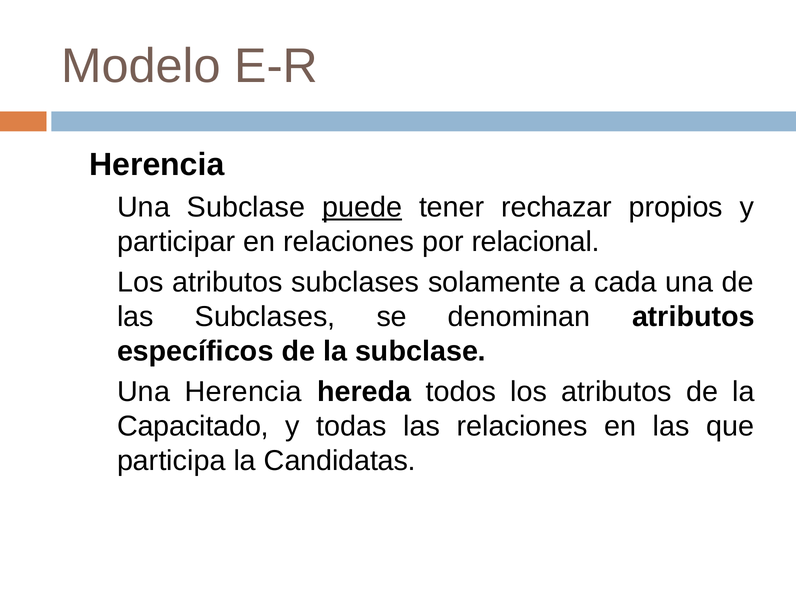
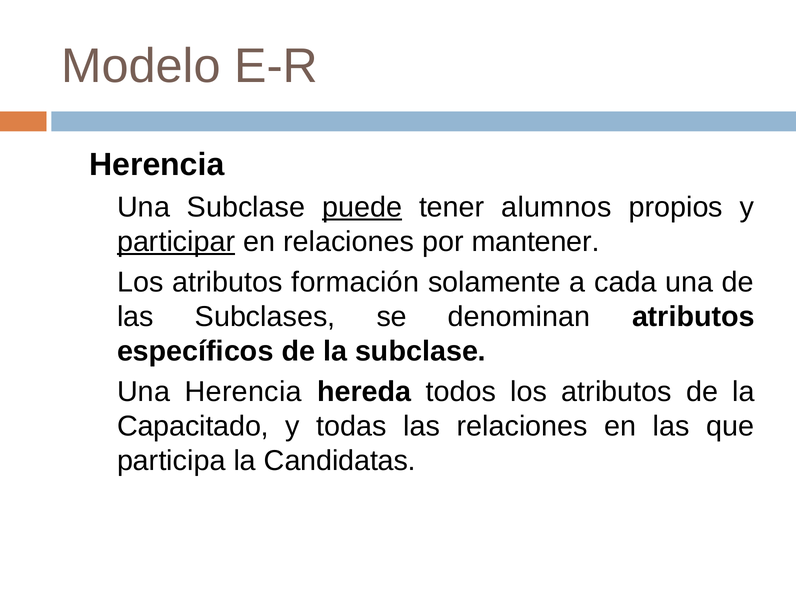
rechazar: rechazar -> alumnos (556, 207)
participar underline: none -> present (176, 242)
relacional: relacional -> mantener (536, 242)
atributos subclases: subclases -> formación (355, 282)
